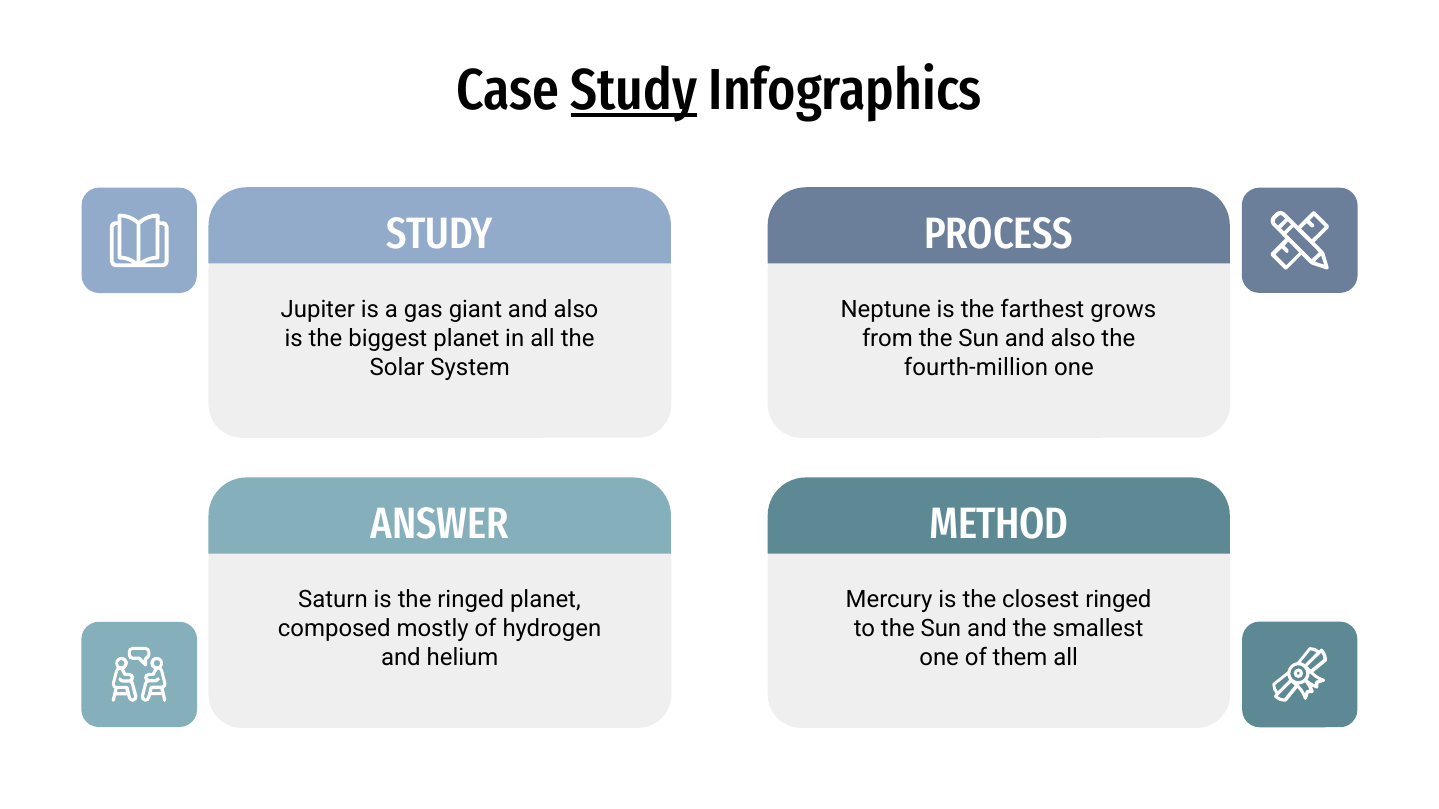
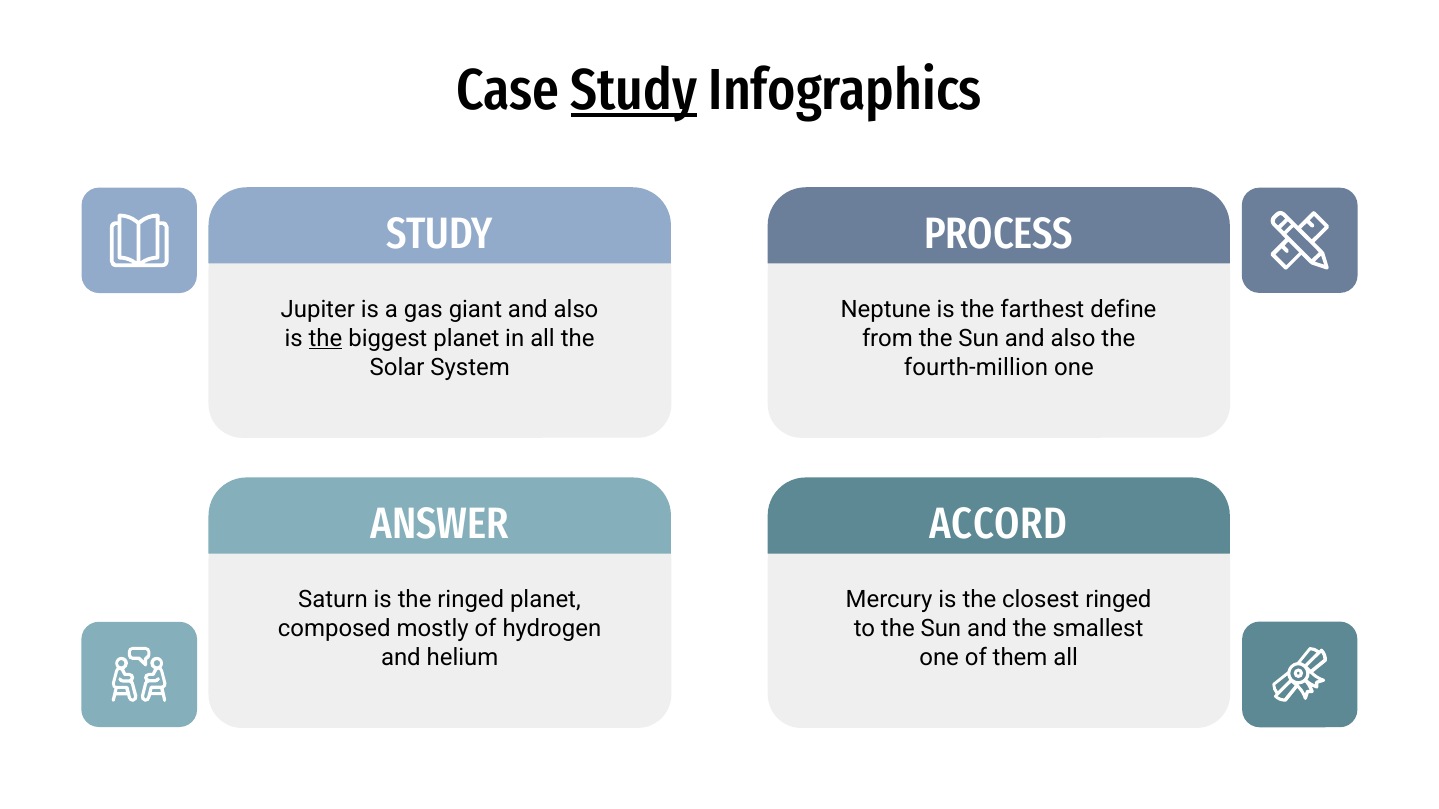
grows: grows -> define (1123, 310)
the underline: none -> present (326, 339)
METHOD: METHOD -> ACCORD (998, 524)
